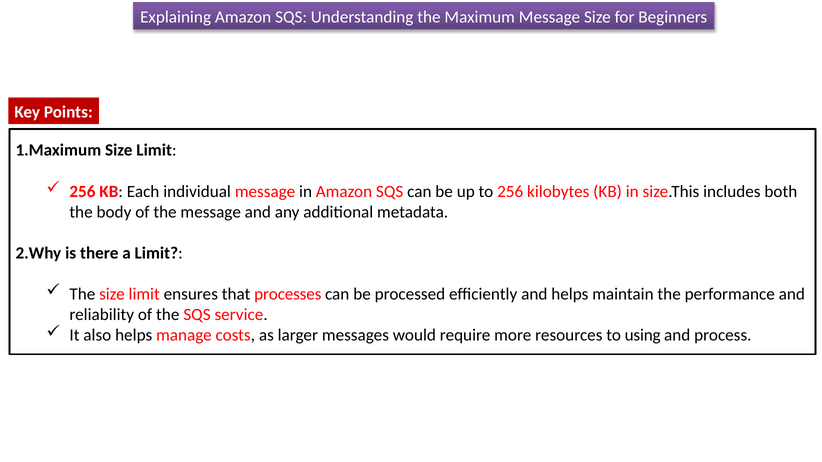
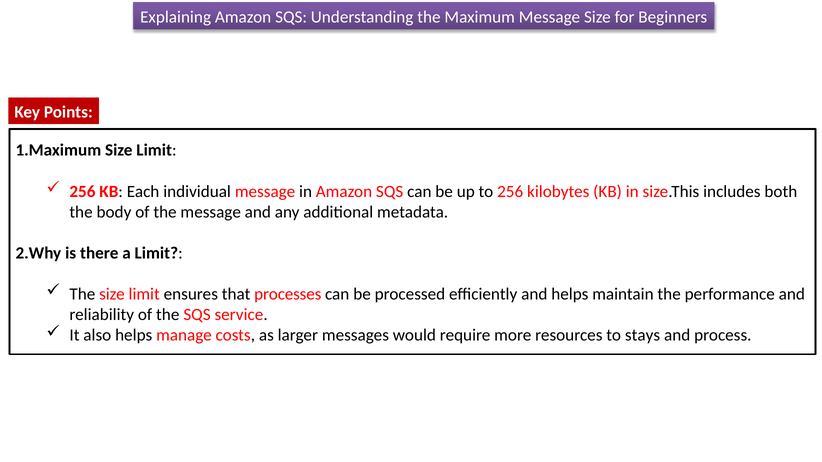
using: using -> stays (643, 335)
